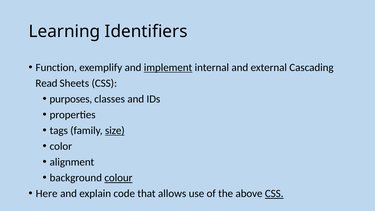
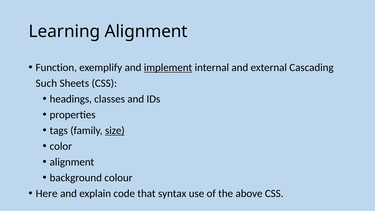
Learning Identifiers: Identifiers -> Alignment (146, 32)
Read: Read -> Such (46, 83)
purposes: purposes -> headings (71, 99)
colour underline: present -> none (118, 178)
allows: allows -> syntax (172, 194)
CSS underline: present -> none (274, 194)
